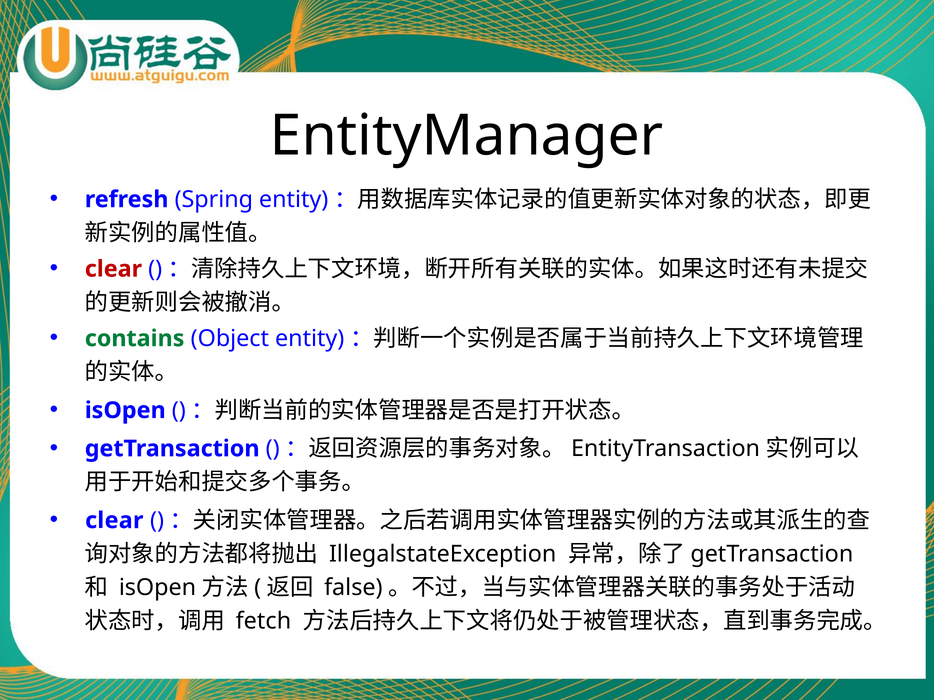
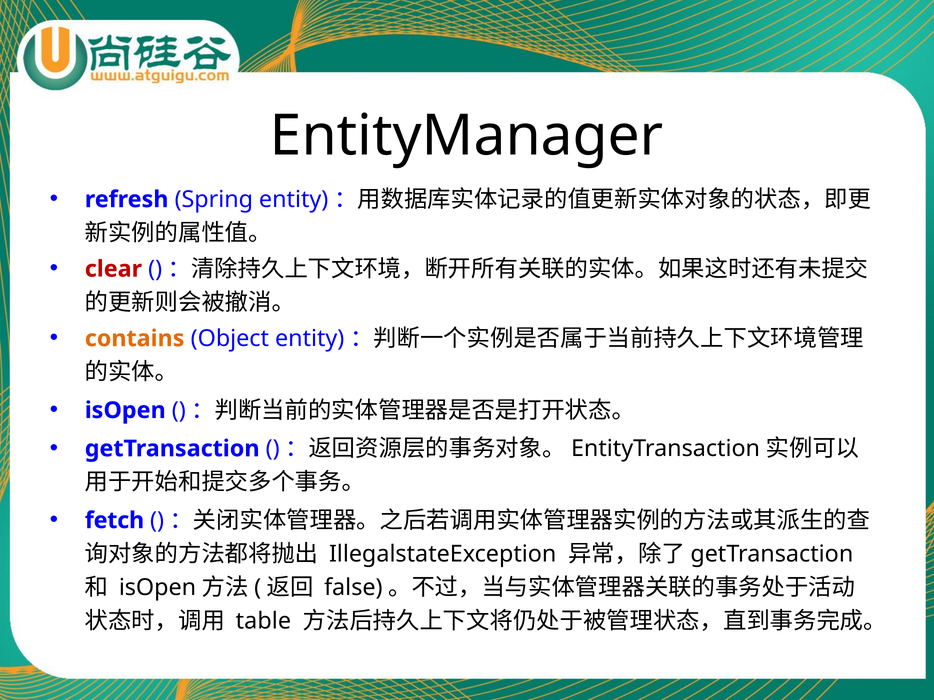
contains colour: green -> orange (135, 339)
clear: clear -> fetch (114, 521)
fetch: fetch -> table (263, 622)
